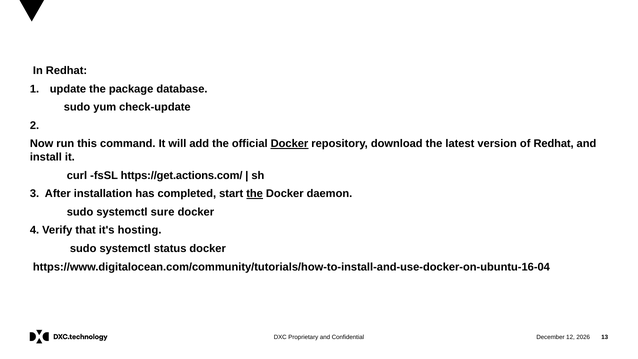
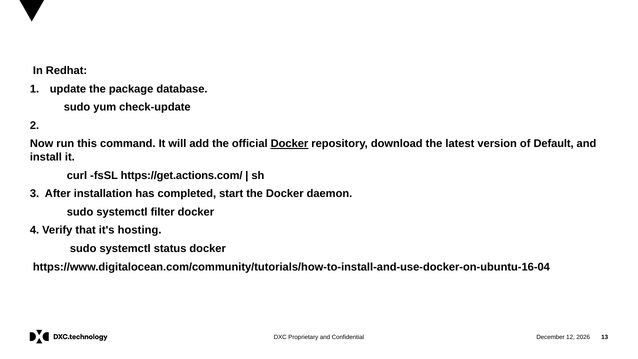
of Redhat: Redhat -> Default (554, 144)
the underline: present -> none (255, 194)
sure: sure -> filter (163, 212)
